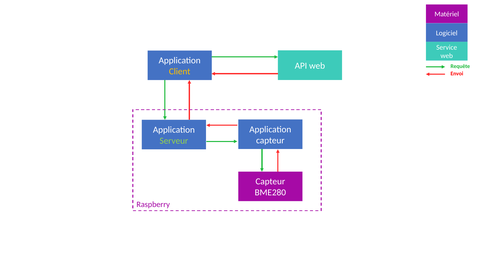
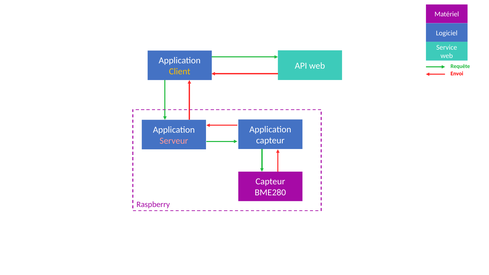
Serveur colour: light green -> pink (174, 141)
